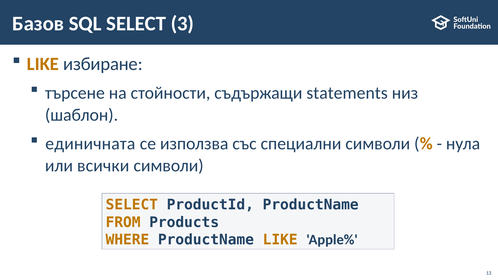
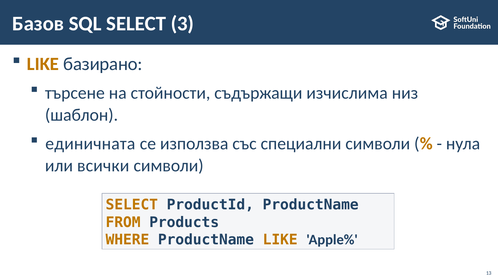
избиране: избиране -> базирано (103, 64)
statements: statements -> изчислима (347, 93)
